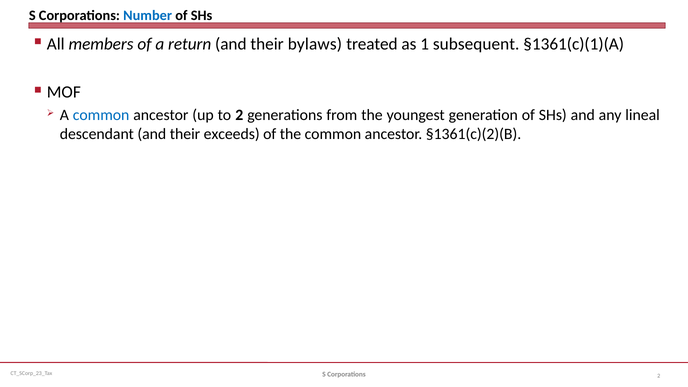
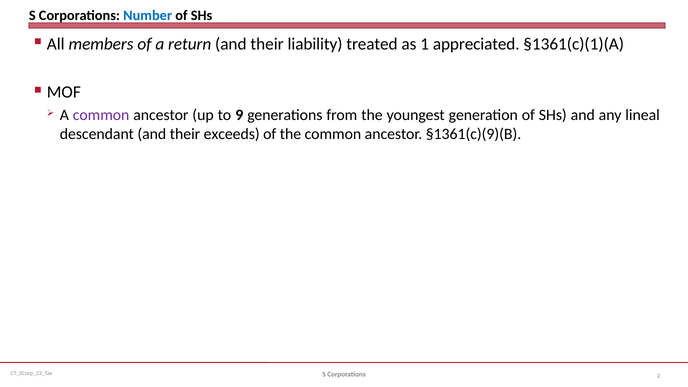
bylaws: bylaws -> liability (315, 44)
subsequent: subsequent -> appreciated (476, 44)
common colour: blue -> purple (101, 115)
to 2: 2 -> 9 (239, 115)
§1361(c)(2)(B: §1361(c)(2)(B -> §1361(c)(9)(B (474, 134)
